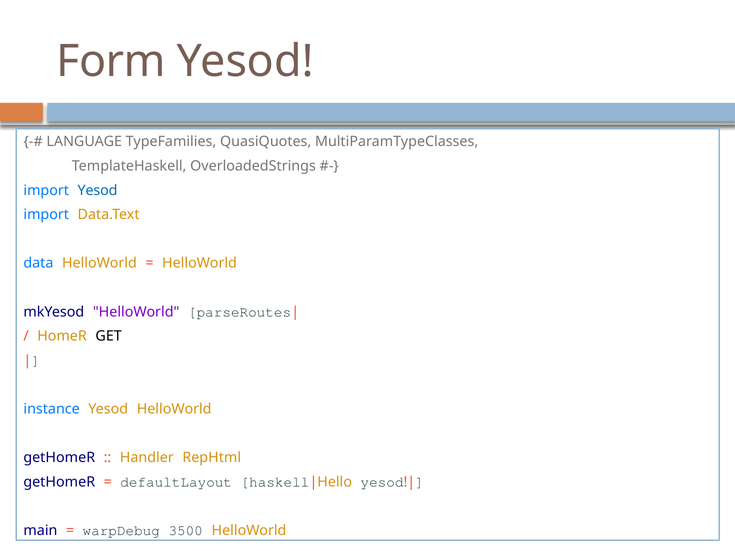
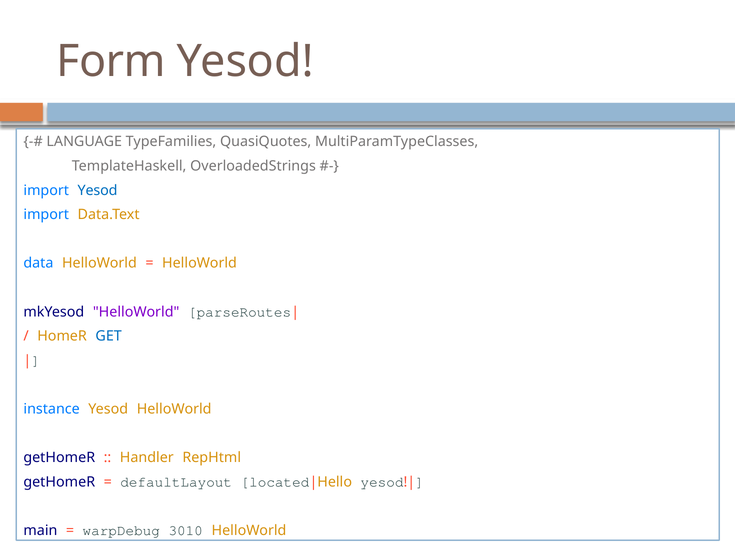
GET colour: black -> blue (109, 336)
haskell: haskell -> located (275, 482)
3500: 3500 -> 3010 (186, 531)
